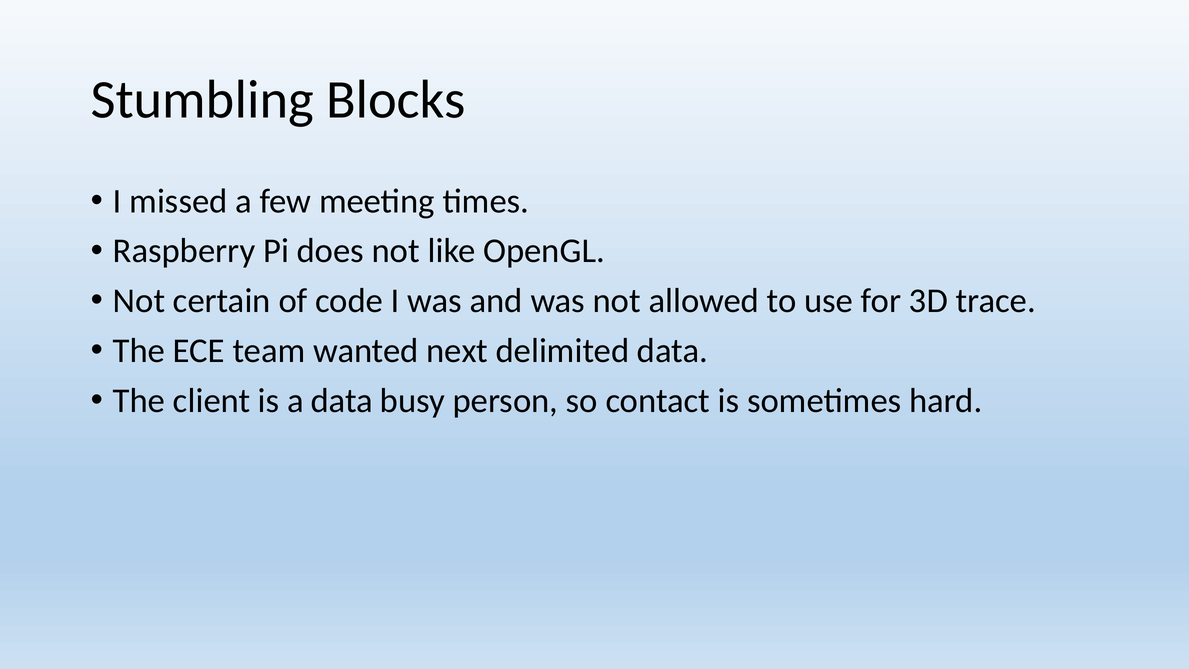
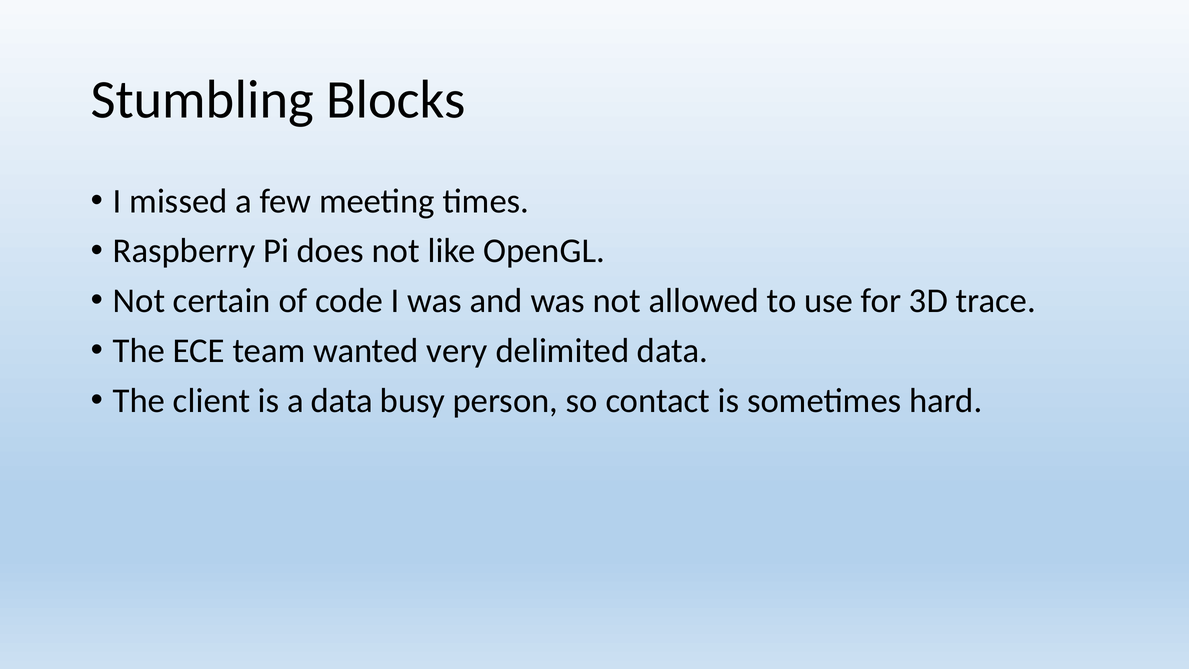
next: next -> very (457, 351)
